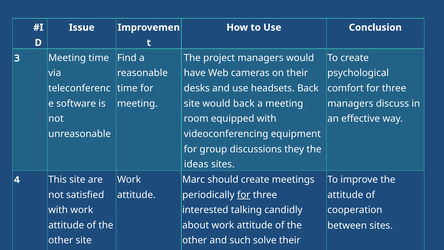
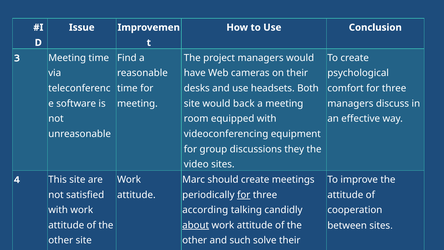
headsets Back: Back -> Both (308, 88)
ideas: ideas -> video (196, 164)
interested: interested -> according (205, 210)
about underline: none -> present (196, 225)
